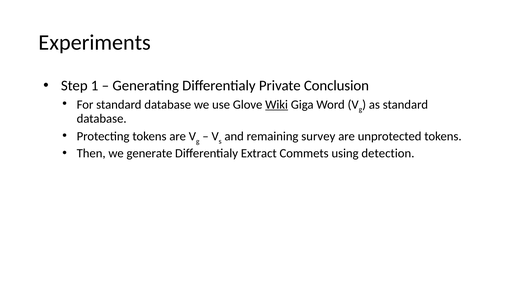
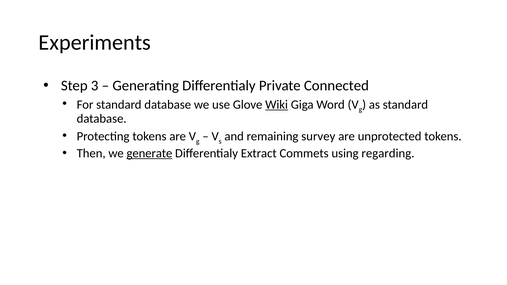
1: 1 -> 3 (95, 86)
Conclusion: Conclusion -> Connected (336, 86)
generate underline: none -> present (149, 153)
detection: detection -> regarding (388, 153)
